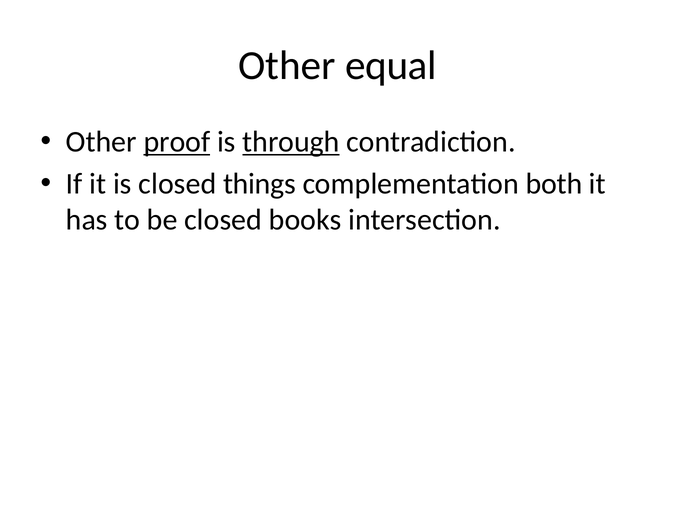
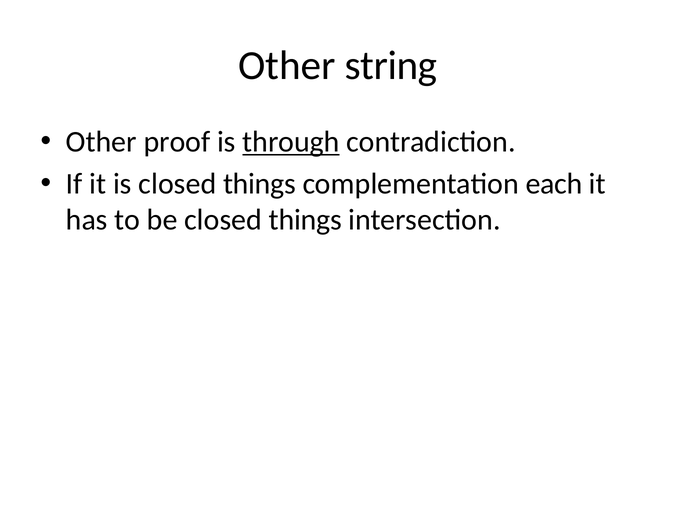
equal: equal -> string (391, 65)
proof underline: present -> none (177, 142)
both: both -> each (554, 184)
be closed books: books -> things (305, 220)
